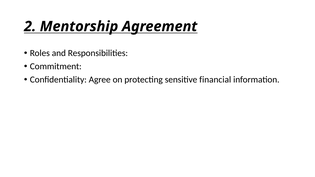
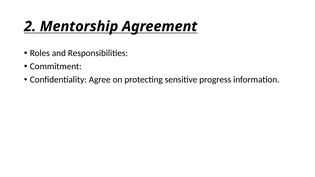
financial: financial -> progress (215, 80)
